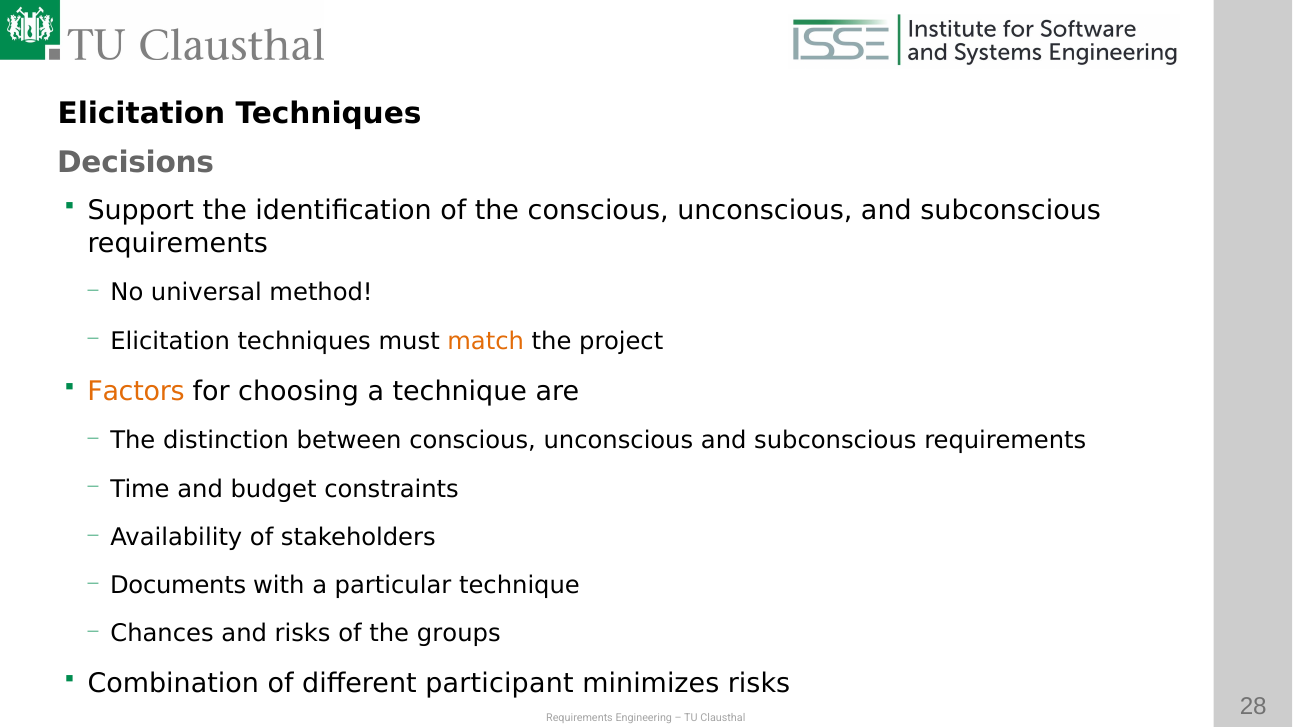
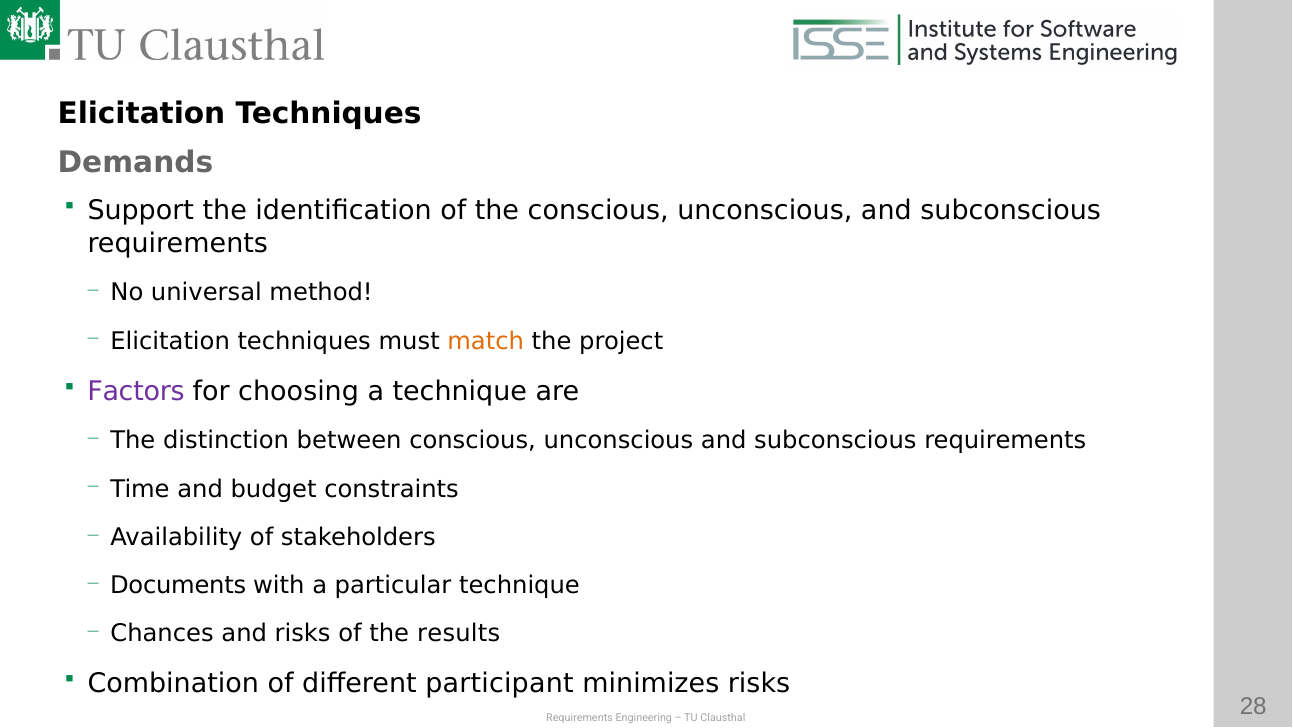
Decisions: Decisions -> Demands (135, 163)
Factors colour: orange -> purple (136, 391)
groups: groups -> results (459, 633)
